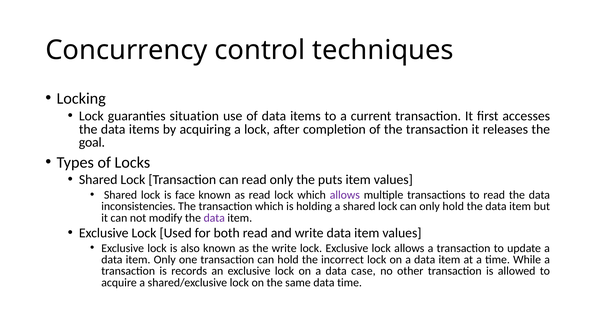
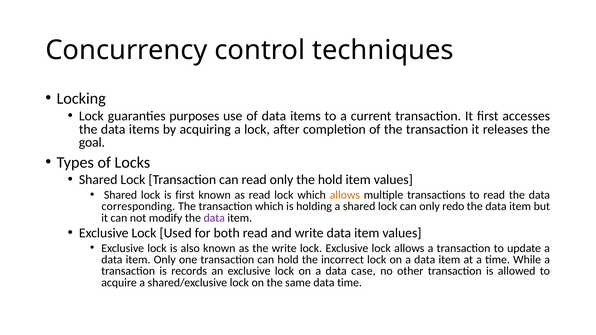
situation: situation -> purposes (194, 116)
the puts: puts -> hold (330, 180)
is face: face -> first (185, 195)
allows colour: purple -> orange (345, 195)
inconsistencies: inconsistencies -> corresponding (138, 207)
only hold: hold -> redo (453, 207)
